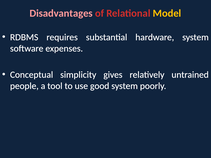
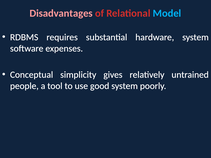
Model colour: yellow -> light blue (167, 13)
